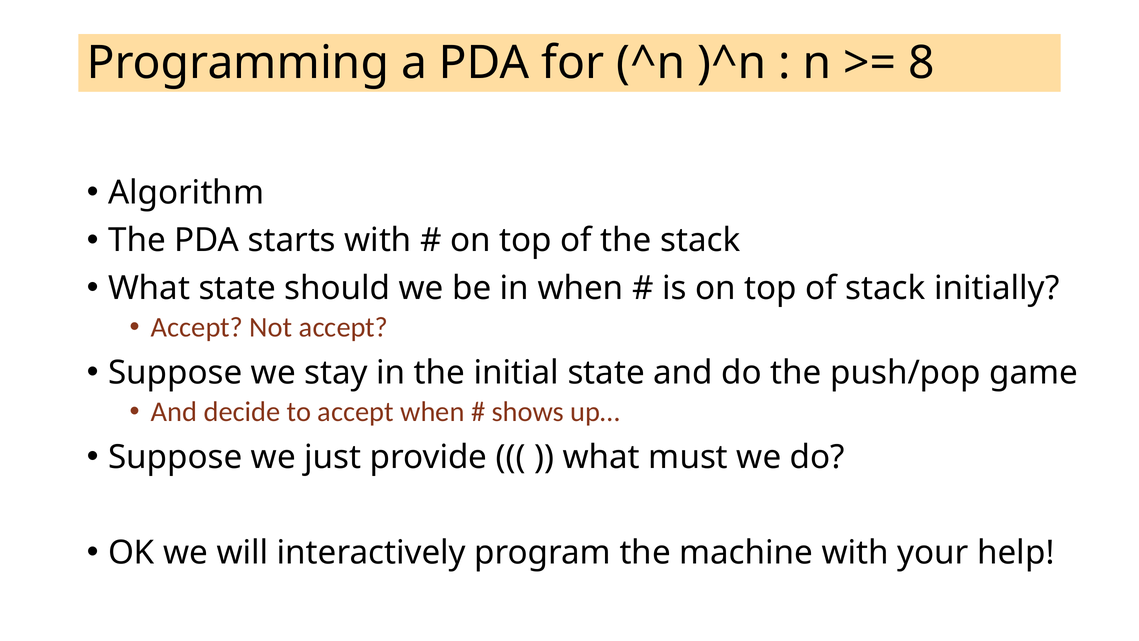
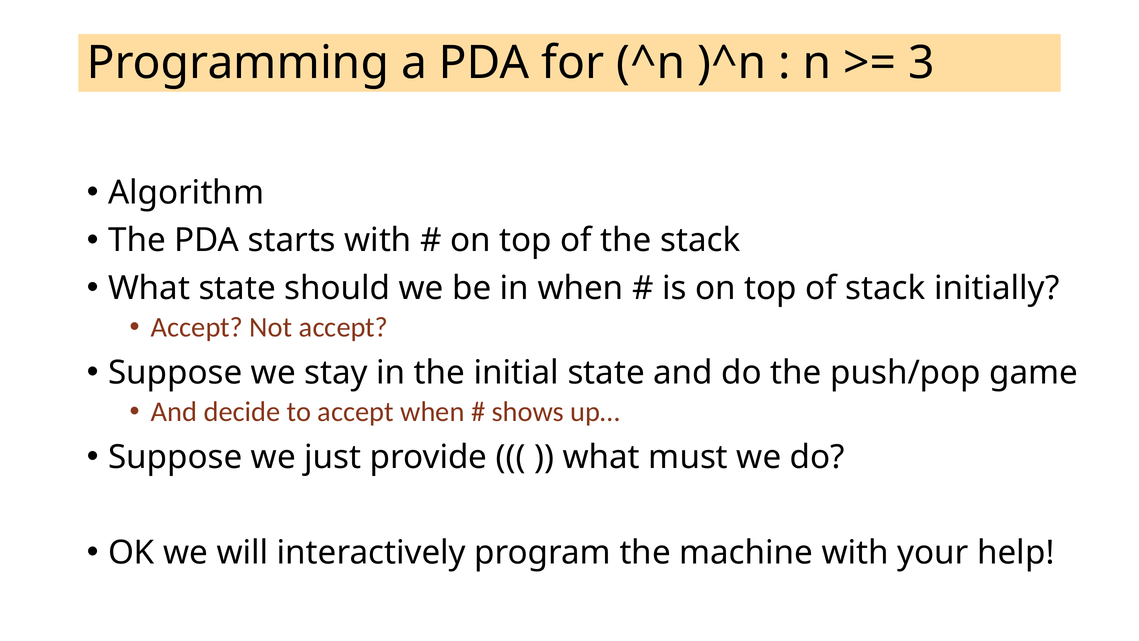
8: 8 -> 3 (921, 63)
